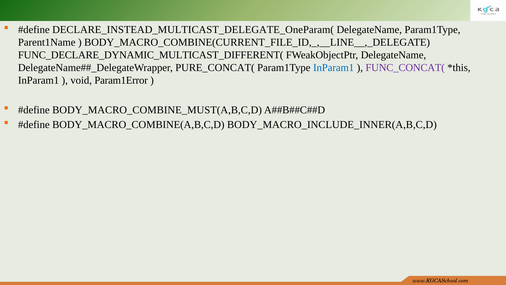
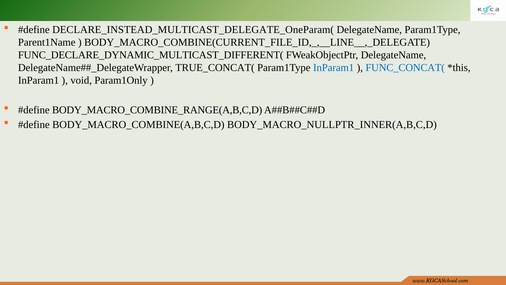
PURE_CONCAT(: PURE_CONCAT( -> TRUE_CONCAT( (215, 68)
FUNC_CONCAT( colour: purple -> blue (405, 68)
Param1Error: Param1Error -> Param1Only (121, 80)
BODY_MACRO_COMBINE_MUST(A,B,C,D: BODY_MACRO_COMBINE_MUST(A,B,C,D -> BODY_MACRO_COMBINE_RANGE(A,B,C,D (157, 110)
BODY_MACRO_INCLUDE_INNER(A,B,C,D: BODY_MACRO_INCLUDE_INNER(A,B,C,D -> BODY_MACRO_NULLPTR_INNER(A,B,C,D (332, 125)
